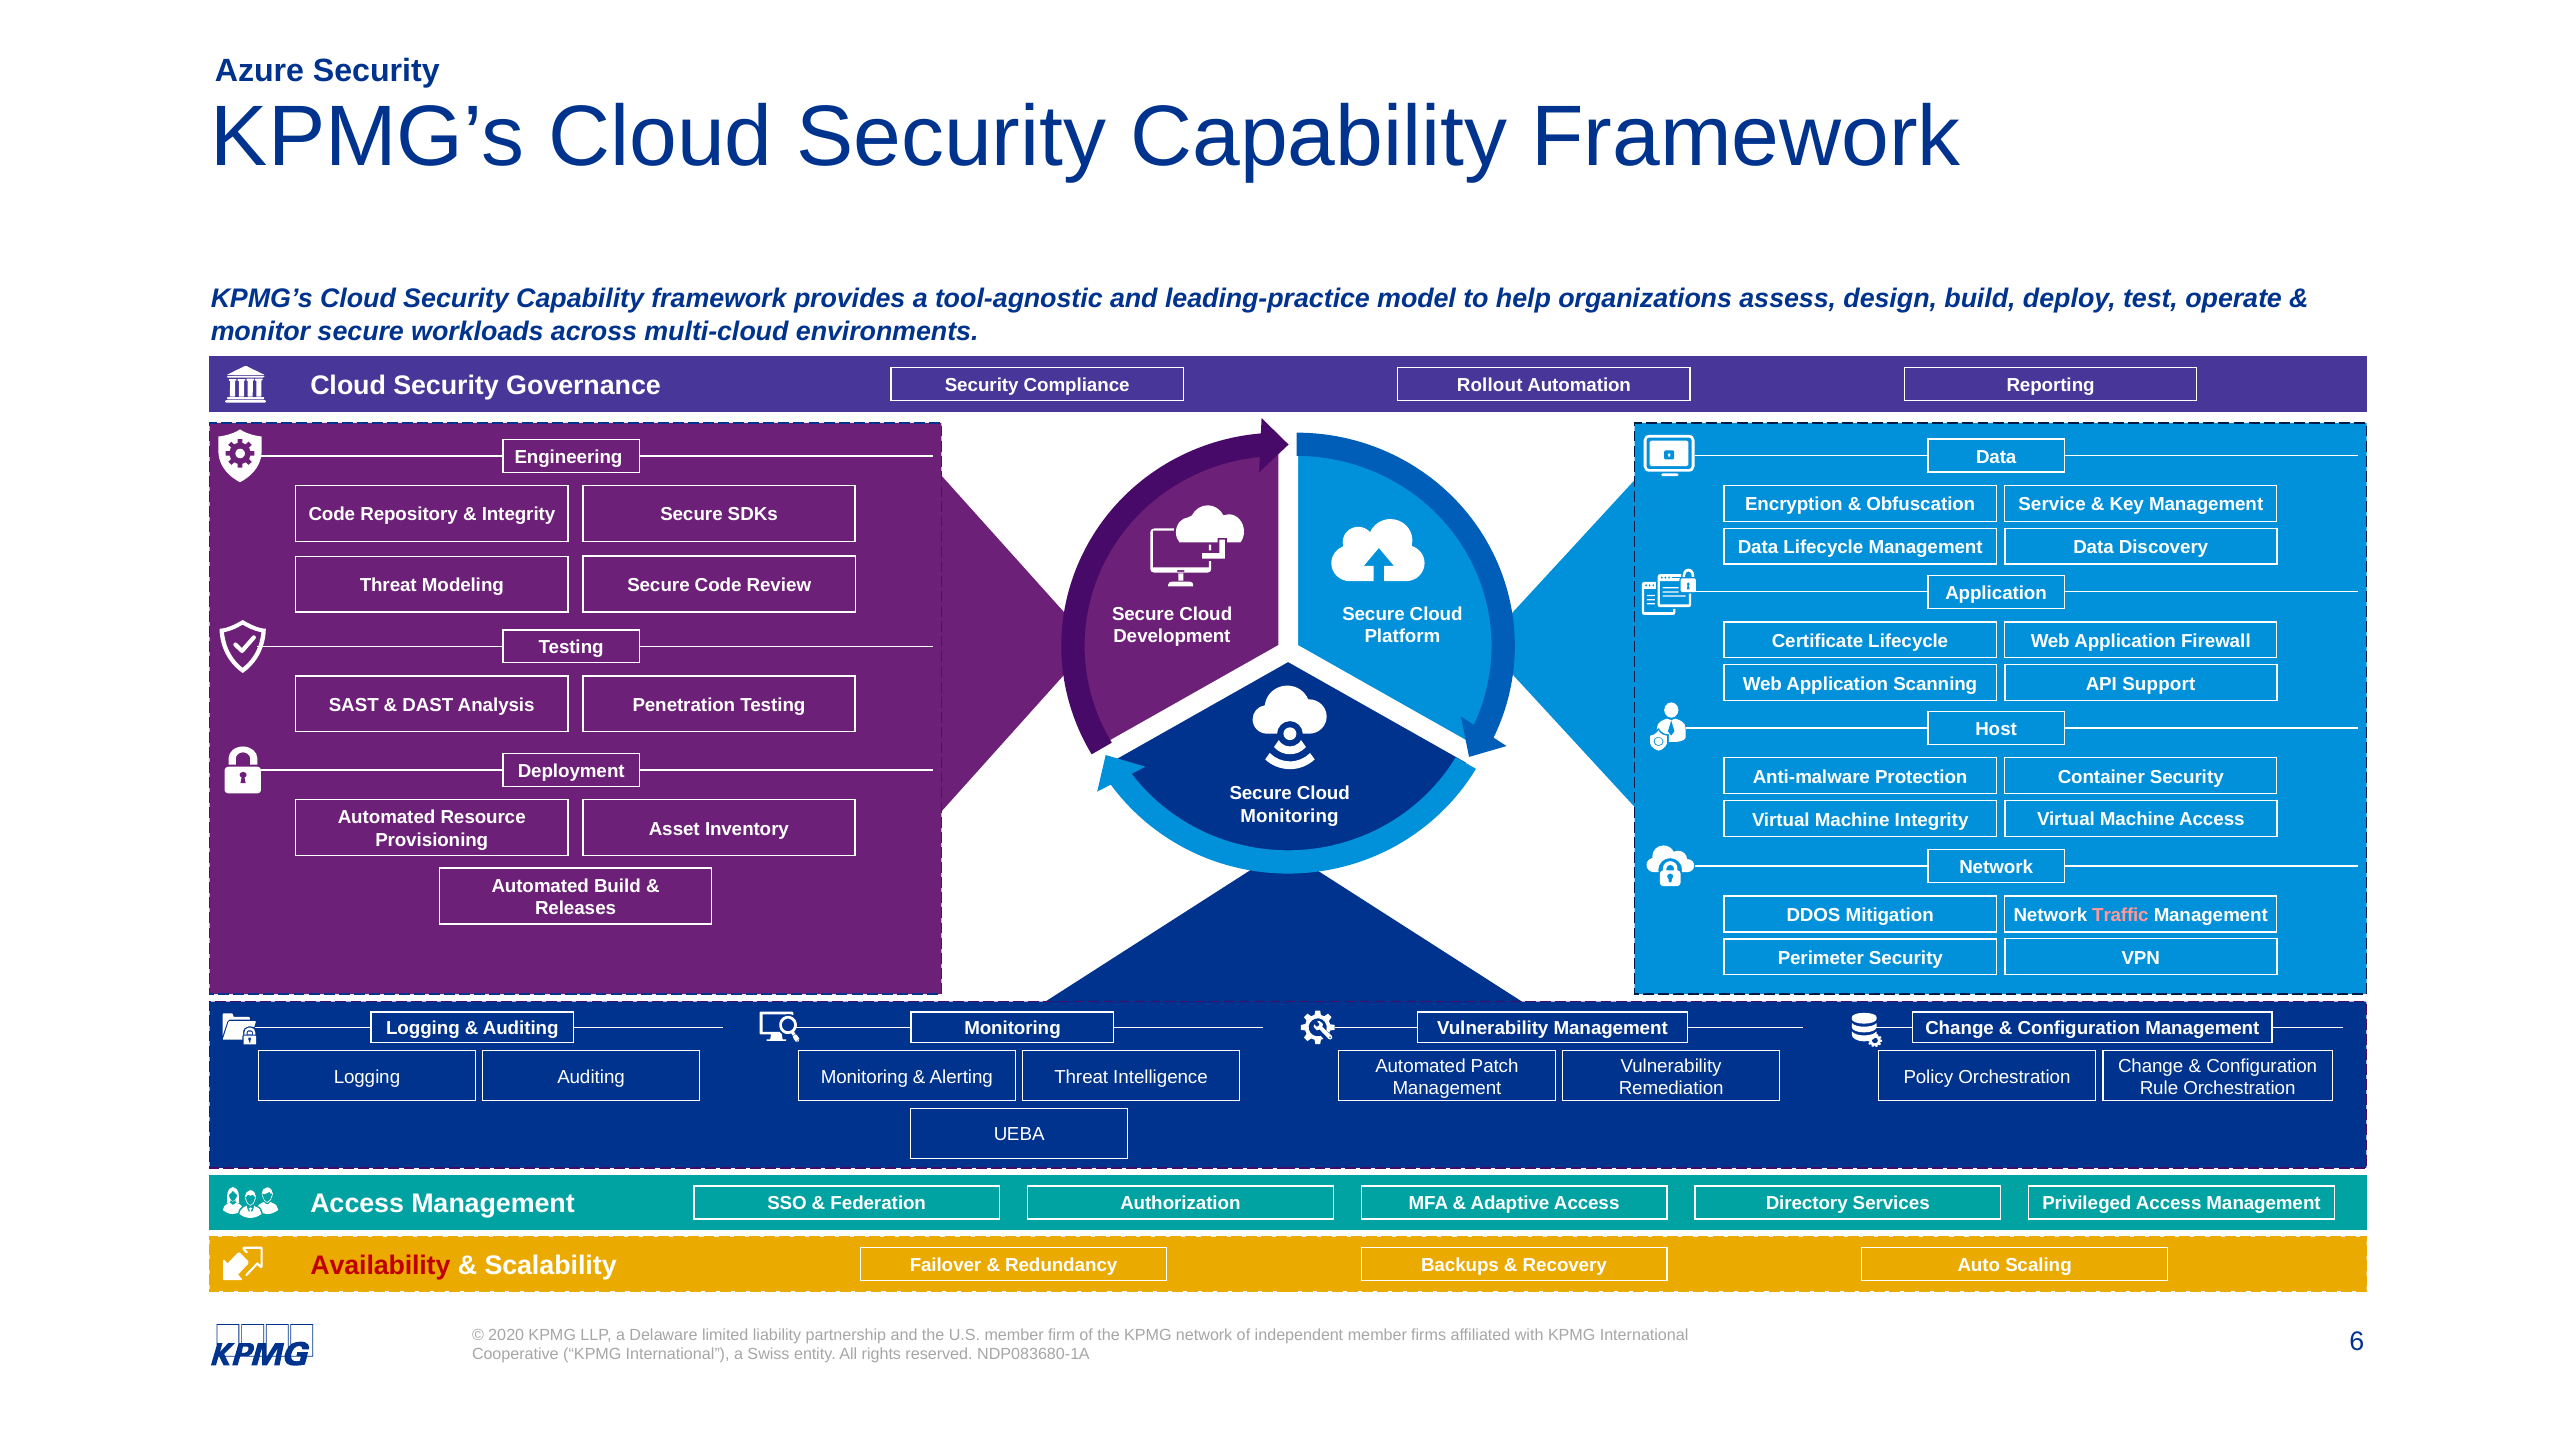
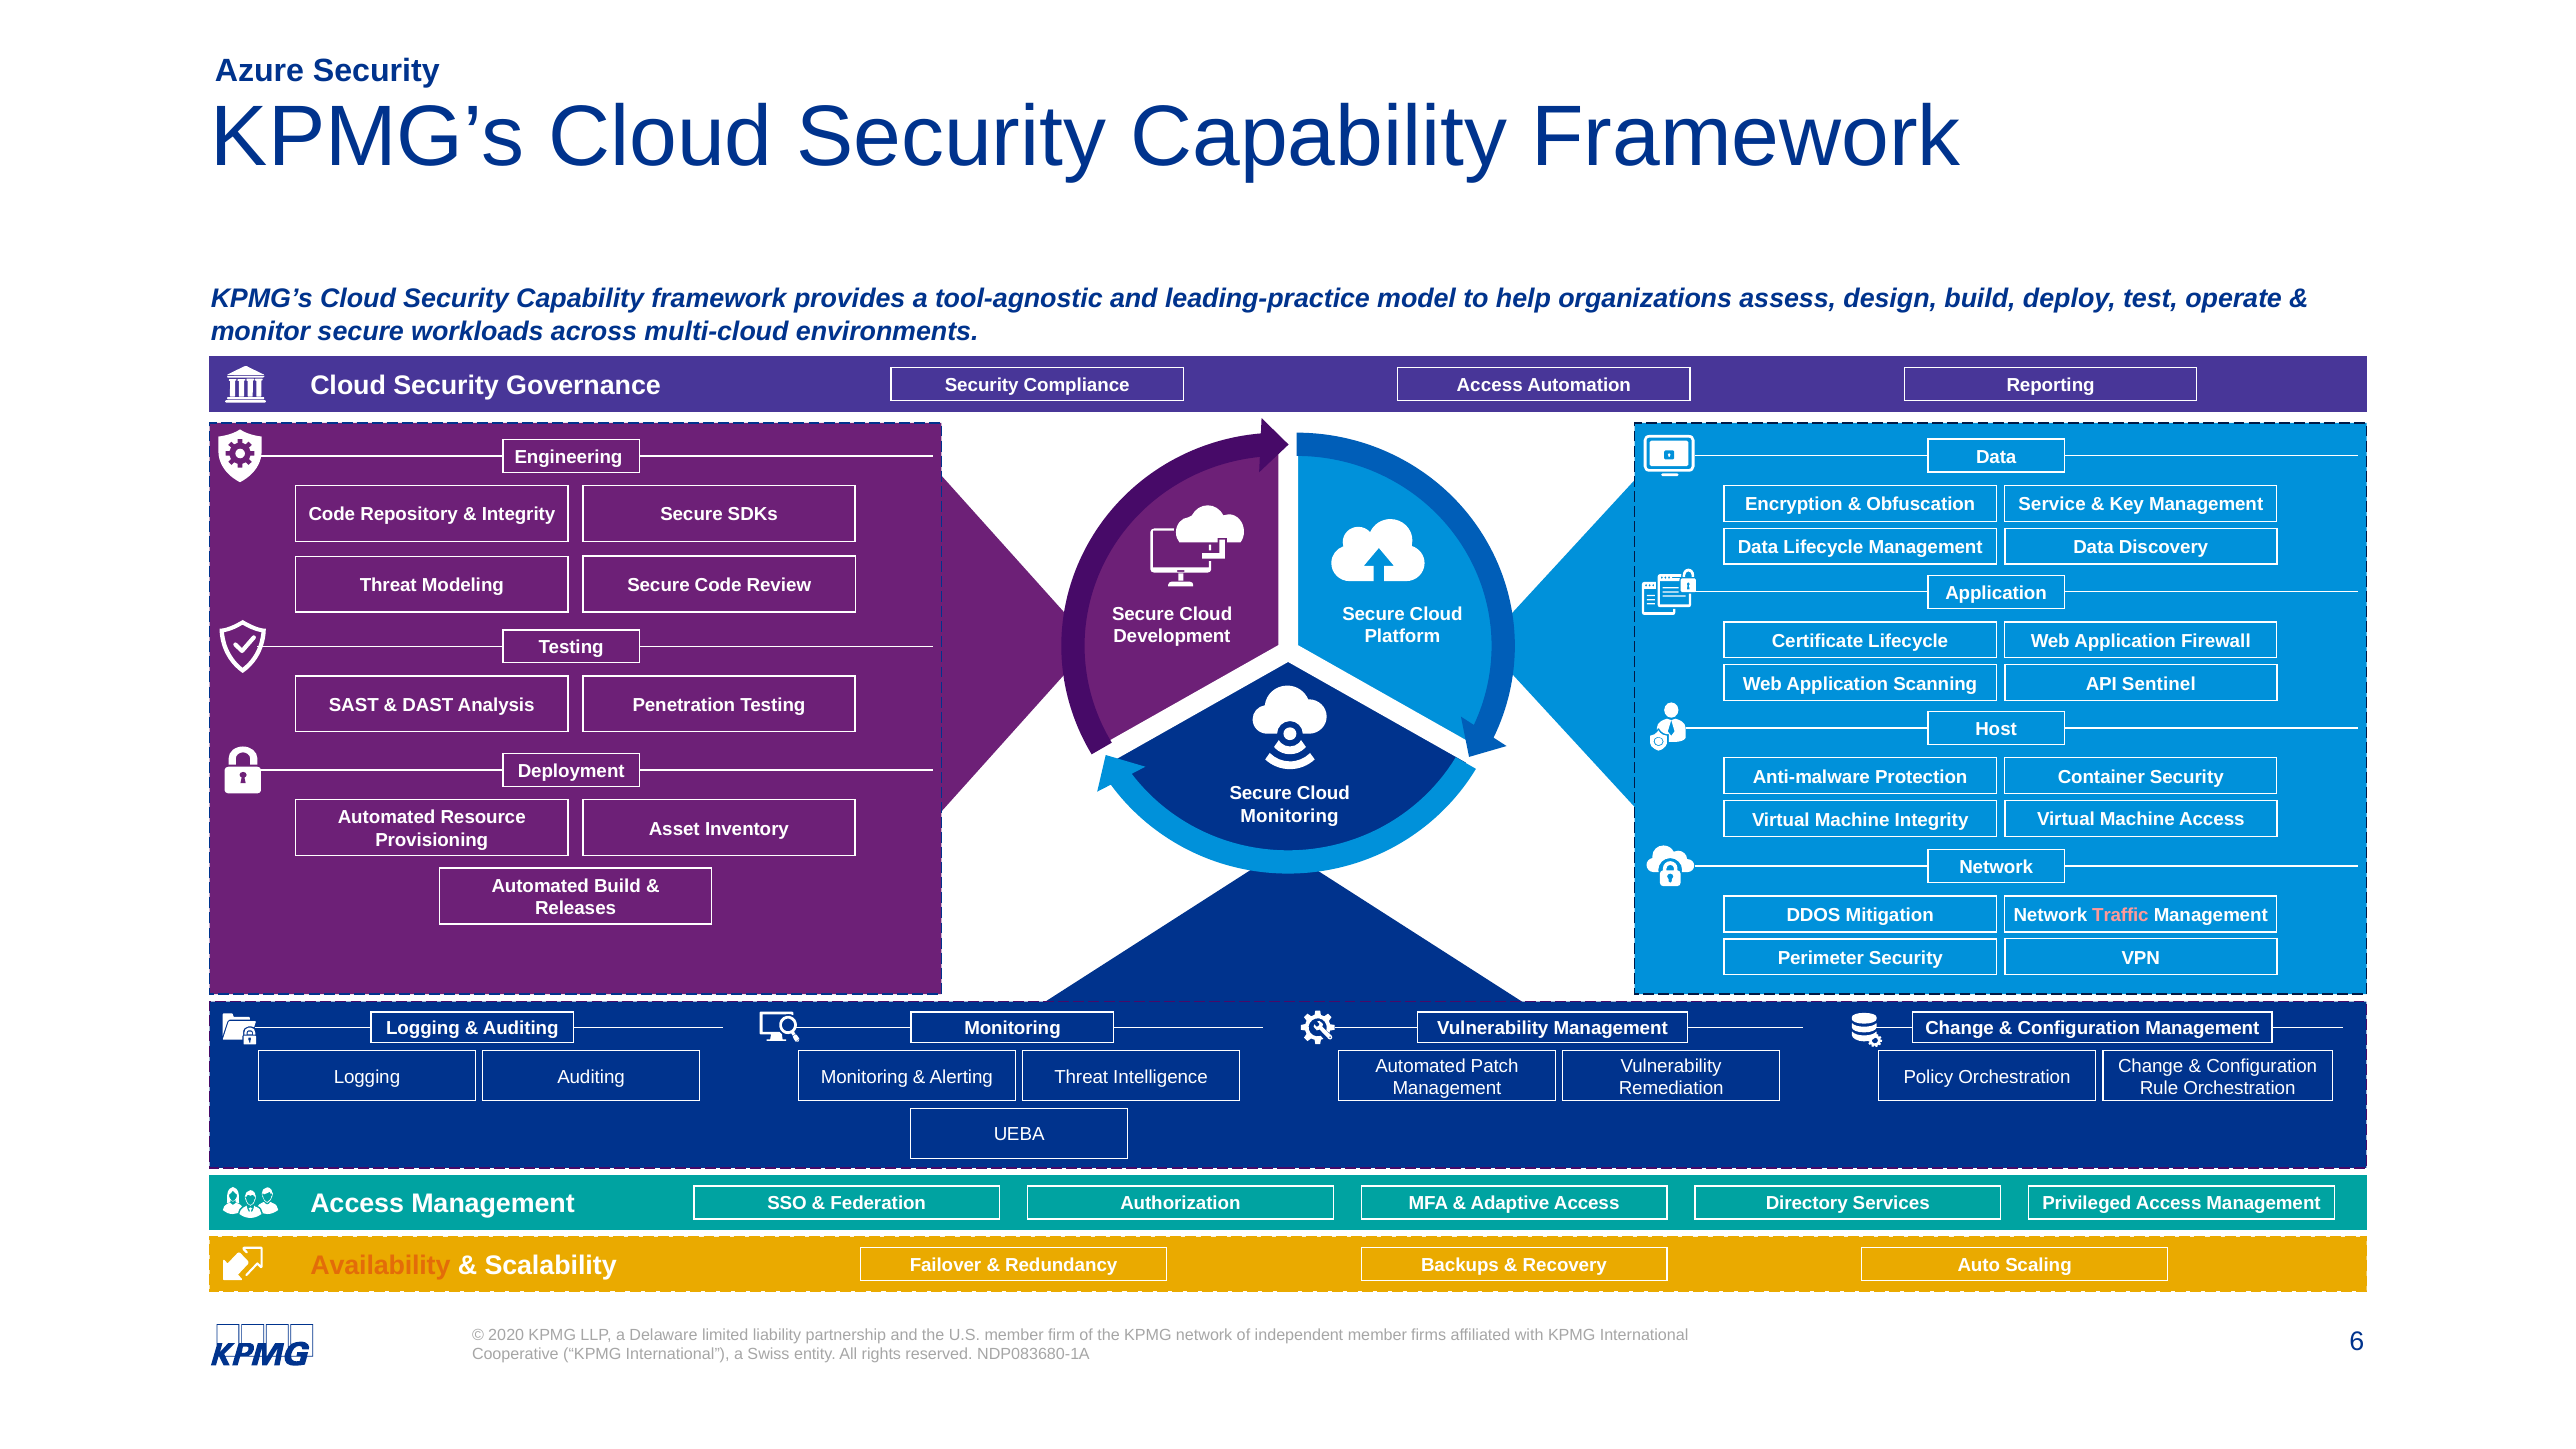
Compliance Rollout: Rollout -> Access (1490, 385)
Support: Support -> Sentinel (2159, 684)
Availability colour: red -> orange (380, 1266)
